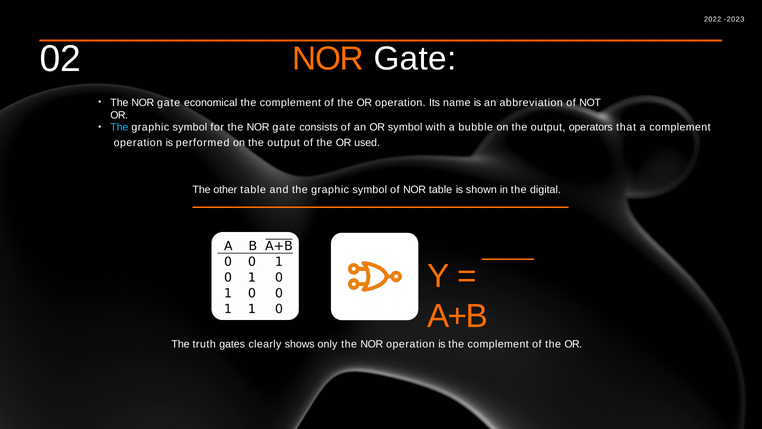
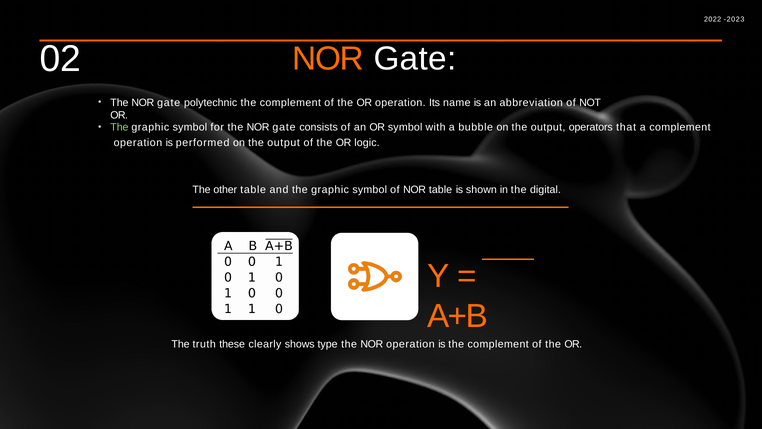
economical: economical -> polytechnic (211, 102)
The colour: light blue -> light green (119, 127)
used: used -> logic (367, 143)
gates: gates -> these (232, 344)
only: only -> type (328, 344)
